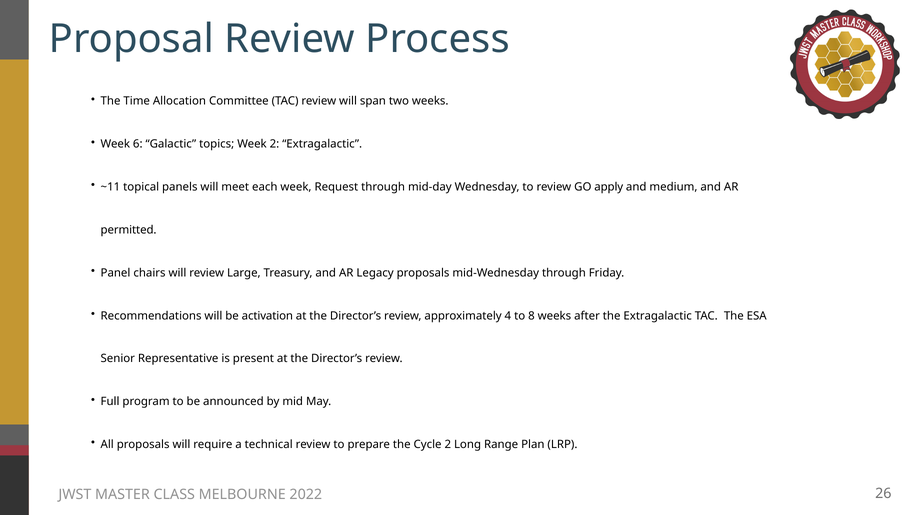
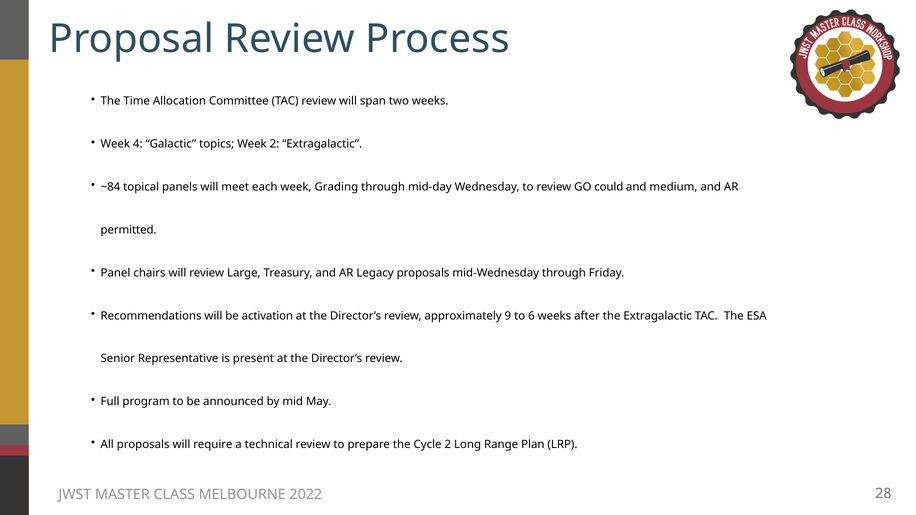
6: 6 -> 4 (138, 144)
~11: ~11 -> ~84 (110, 187)
Request: Request -> Grading (336, 187)
apply: apply -> could (609, 187)
4: 4 -> 9 (508, 316)
8: 8 -> 6 (531, 316)
26: 26 -> 28 (883, 494)
